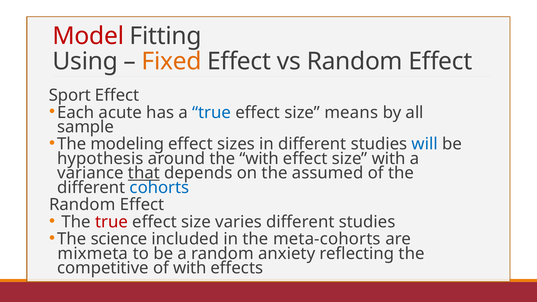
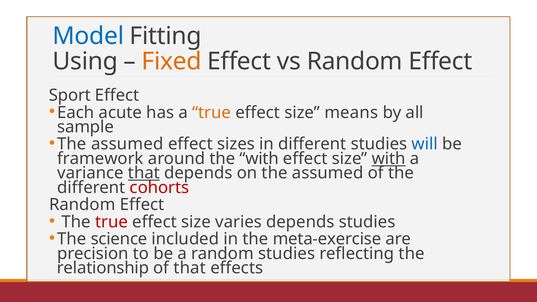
Model colour: red -> blue (88, 36)
true colour: blue -> orange (212, 112)
modeling: modeling -> assumed (127, 144)
hypothesis: hypothesis -> framework (100, 159)
with underline: none -> present (389, 159)
cohorts colour: blue -> red (159, 188)
varies different: different -> depends (300, 222)
meta-cohorts: meta-cohorts -> meta-exercise (327, 239)
mixmeta: mixmeta -> precision (93, 254)
random anxiety: anxiety -> studies (287, 254)
competitive: competitive -> relationship (103, 268)
of with: with -> that (190, 268)
